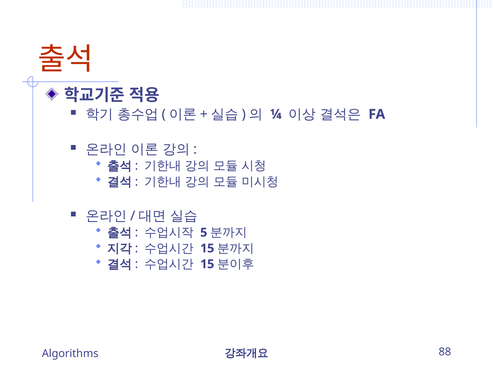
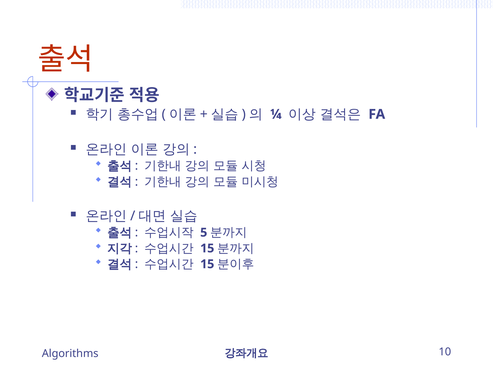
88: 88 -> 10 (445, 352)
